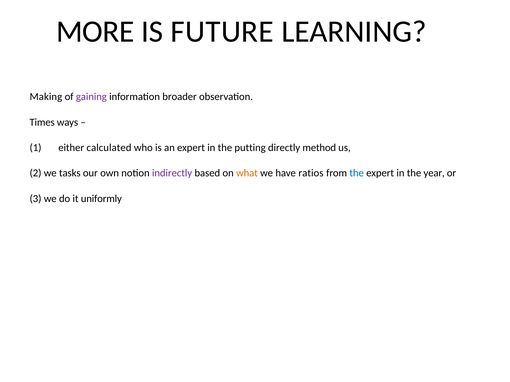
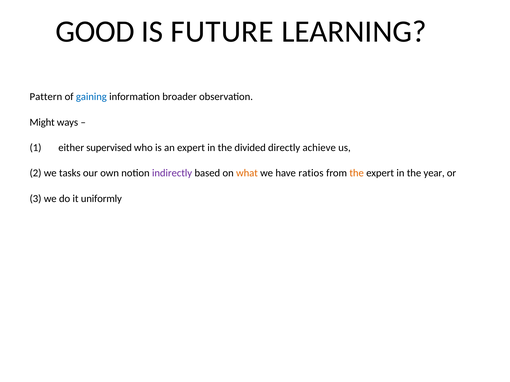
MORE: MORE -> GOOD (95, 32)
Making: Making -> Pattern (46, 97)
gaining colour: purple -> blue (91, 97)
Times: Times -> Might (42, 122)
calculated: calculated -> supervised (109, 148)
putting: putting -> divided (250, 148)
method: method -> achieve (319, 148)
the colour: blue -> orange (357, 173)
